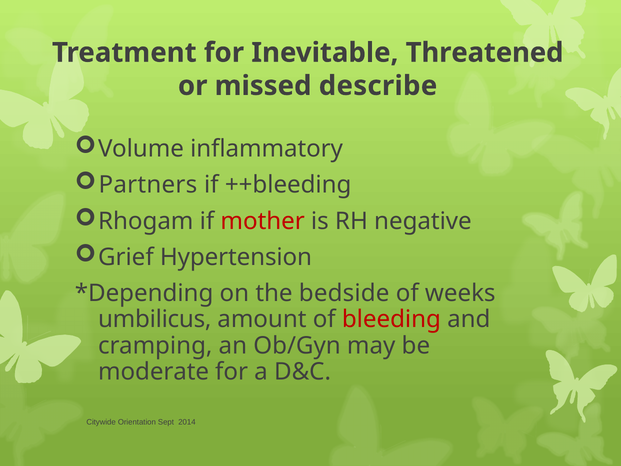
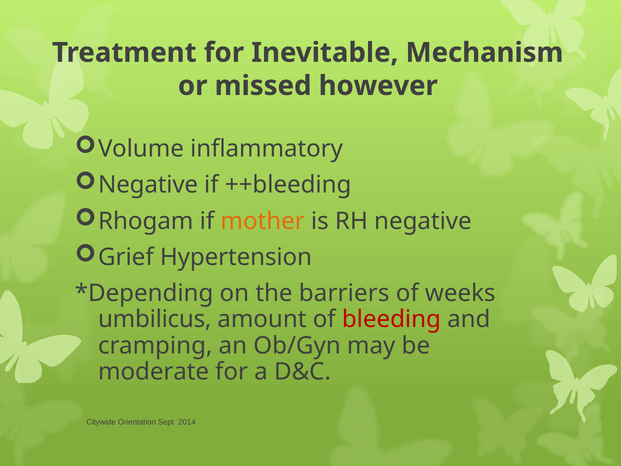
Threatened: Threatened -> Mechanism (484, 53)
describe: describe -> however (378, 86)
Partners: Partners -> Negative (148, 185)
mother colour: red -> orange (263, 221)
bedside: bedside -> barriers (344, 293)
